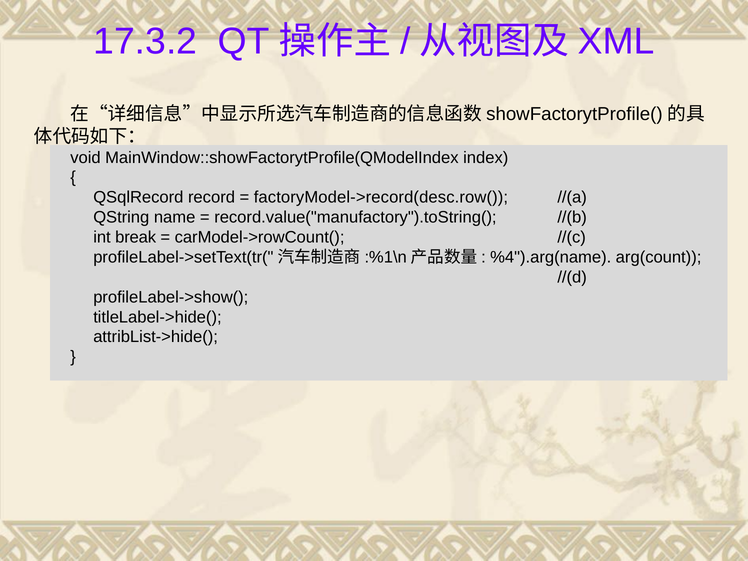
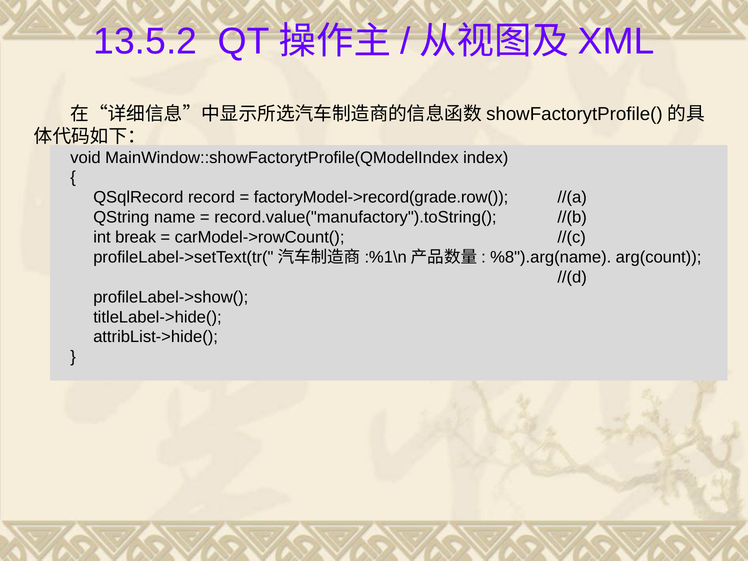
17.3.2: 17.3.2 -> 13.5.2 (145, 42)
factoryModel->record(desc.row(: factoryModel->record(desc.row( -> factoryModel->record(grade.row( (381, 197)
%4").arg(name: %4").arg(name -> %8").arg(name (551, 257)
